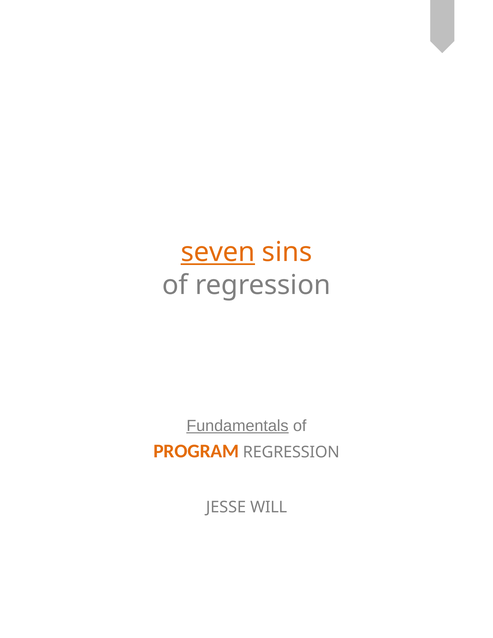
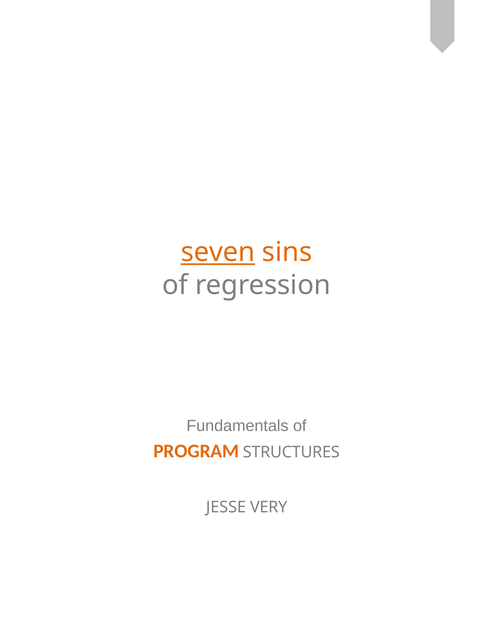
Fundamentals underline: present -> none (237, 426)
PROGRAM REGRESSION: REGRESSION -> STRUCTURES (291, 452)
WILL: WILL -> VERY (269, 507)
